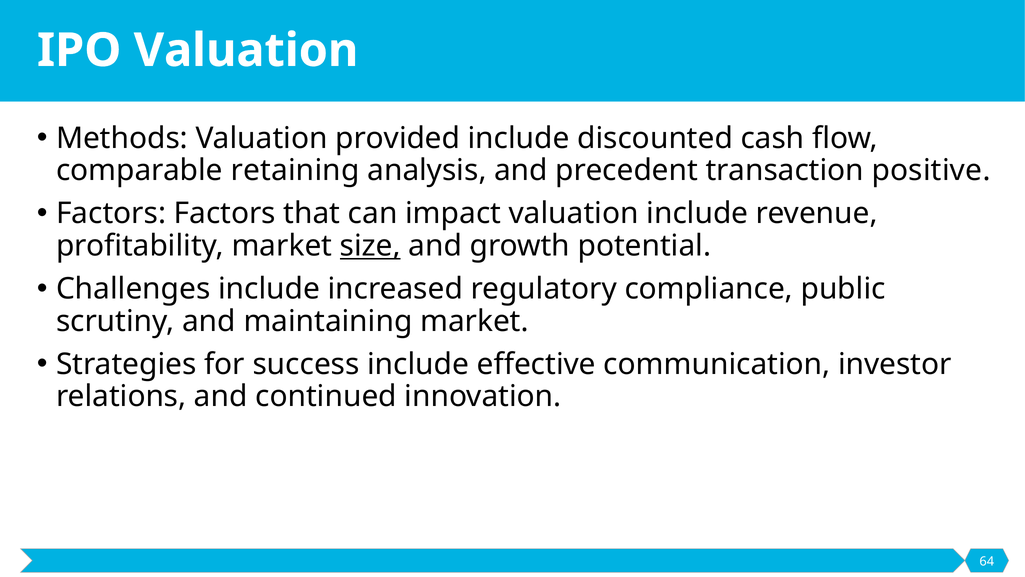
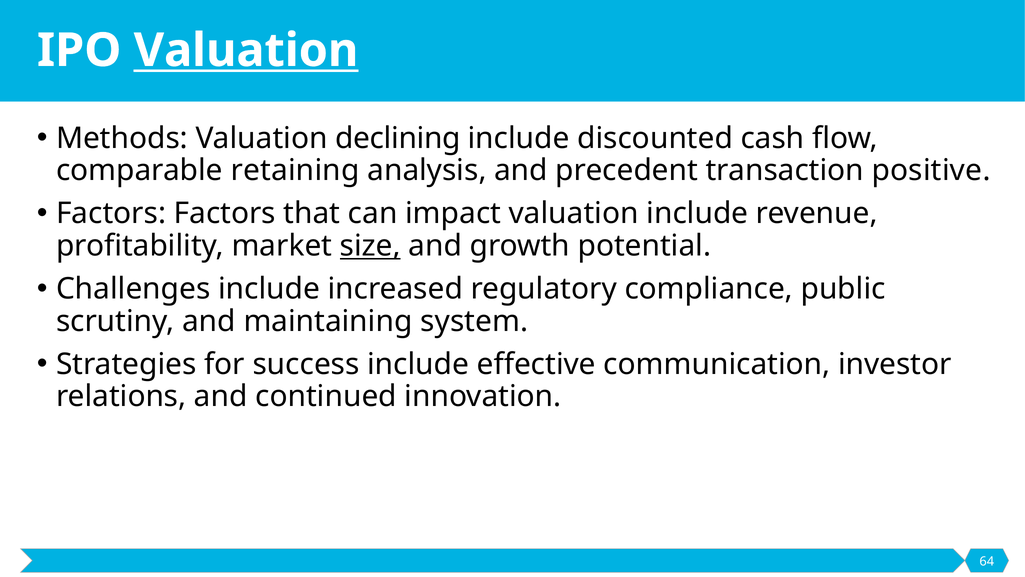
Valuation underline: none -> present (246, 50)
provided: provided -> declining (398, 138)
maintaining market: market -> system (474, 321)
